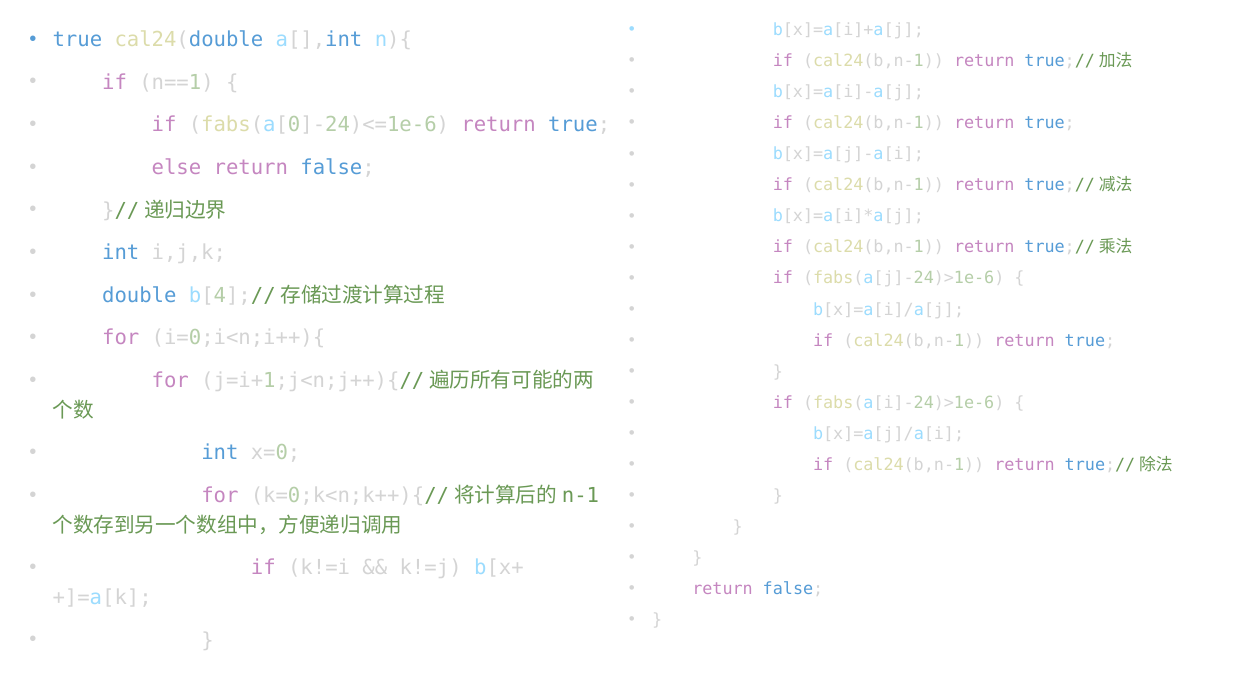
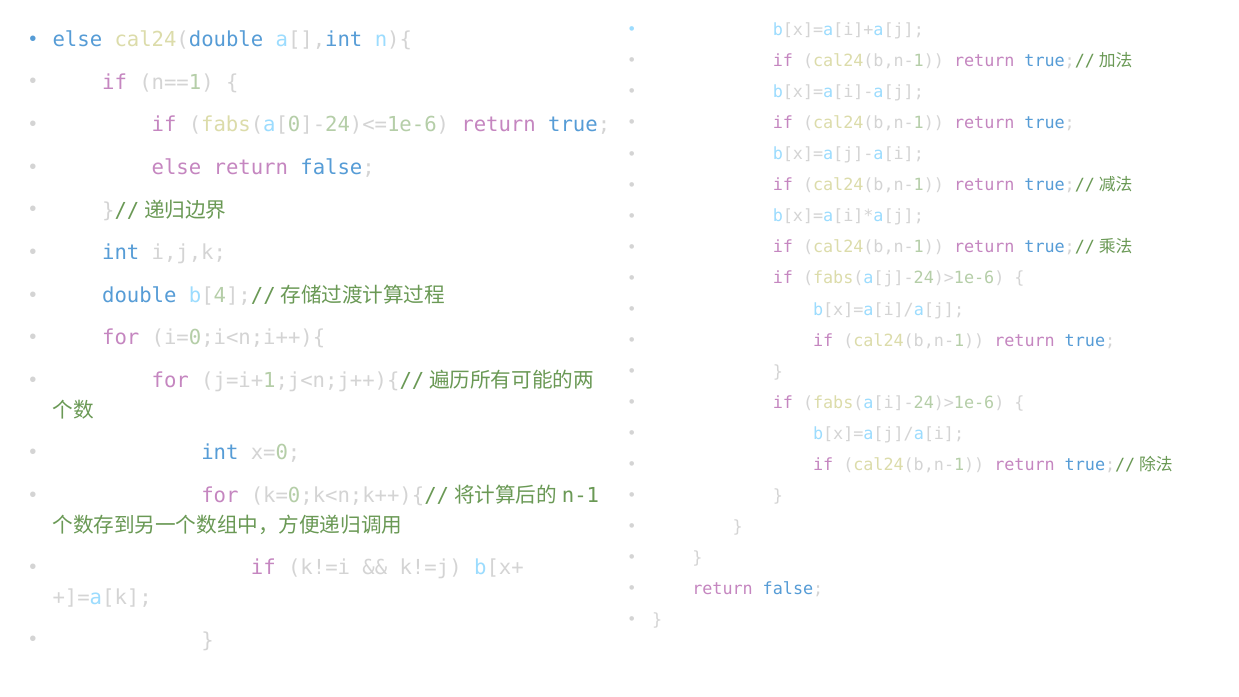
true: true -> else (77, 40)
